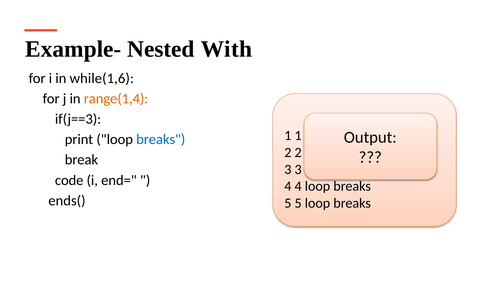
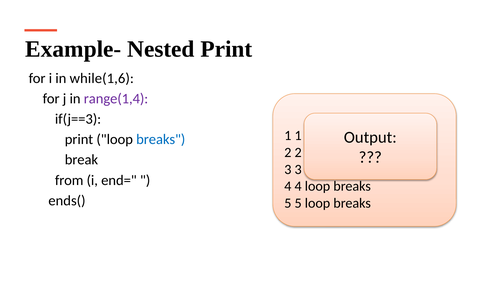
Nested With: With -> Print (226, 49)
range(1,4 colour: orange -> purple (116, 99)
code: code -> from (69, 180)
